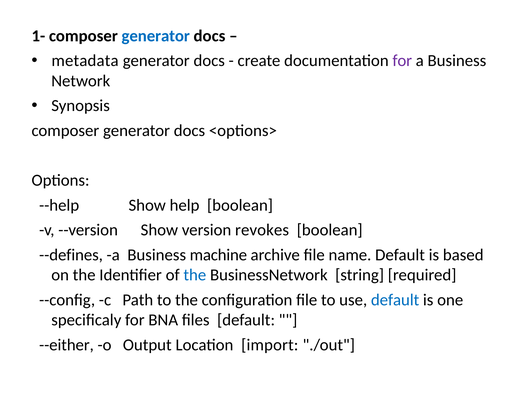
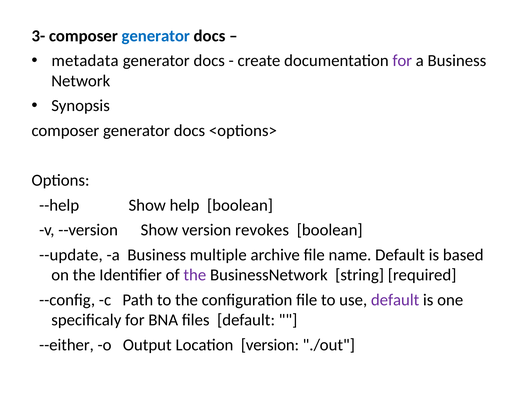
1-: 1- -> 3- (38, 36)
--defines: --defines -> --update (71, 255)
machine: machine -> multiple (218, 255)
the colour: blue -> purple (195, 275)
default colour: blue -> purple (395, 300)
Location import: import -> version (270, 345)
